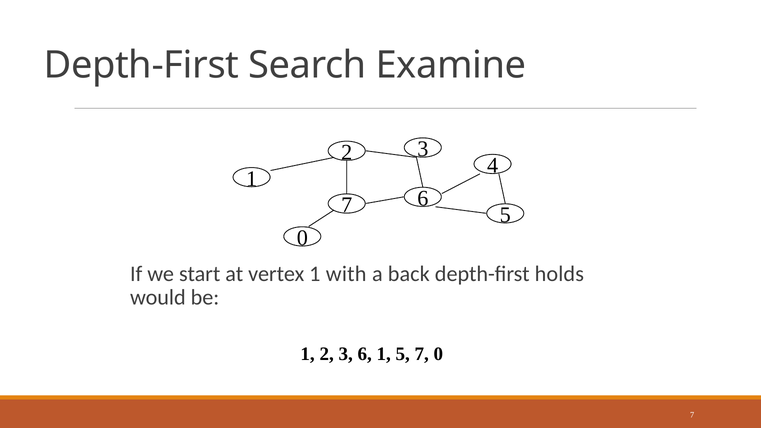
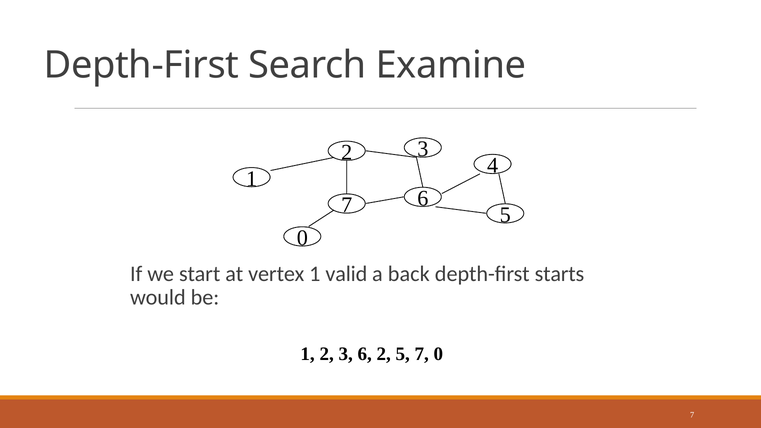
with: with -> valid (346, 274)
holds: holds -> starts (559, 274)
6 1: 1 -> 2 (384, 354)
